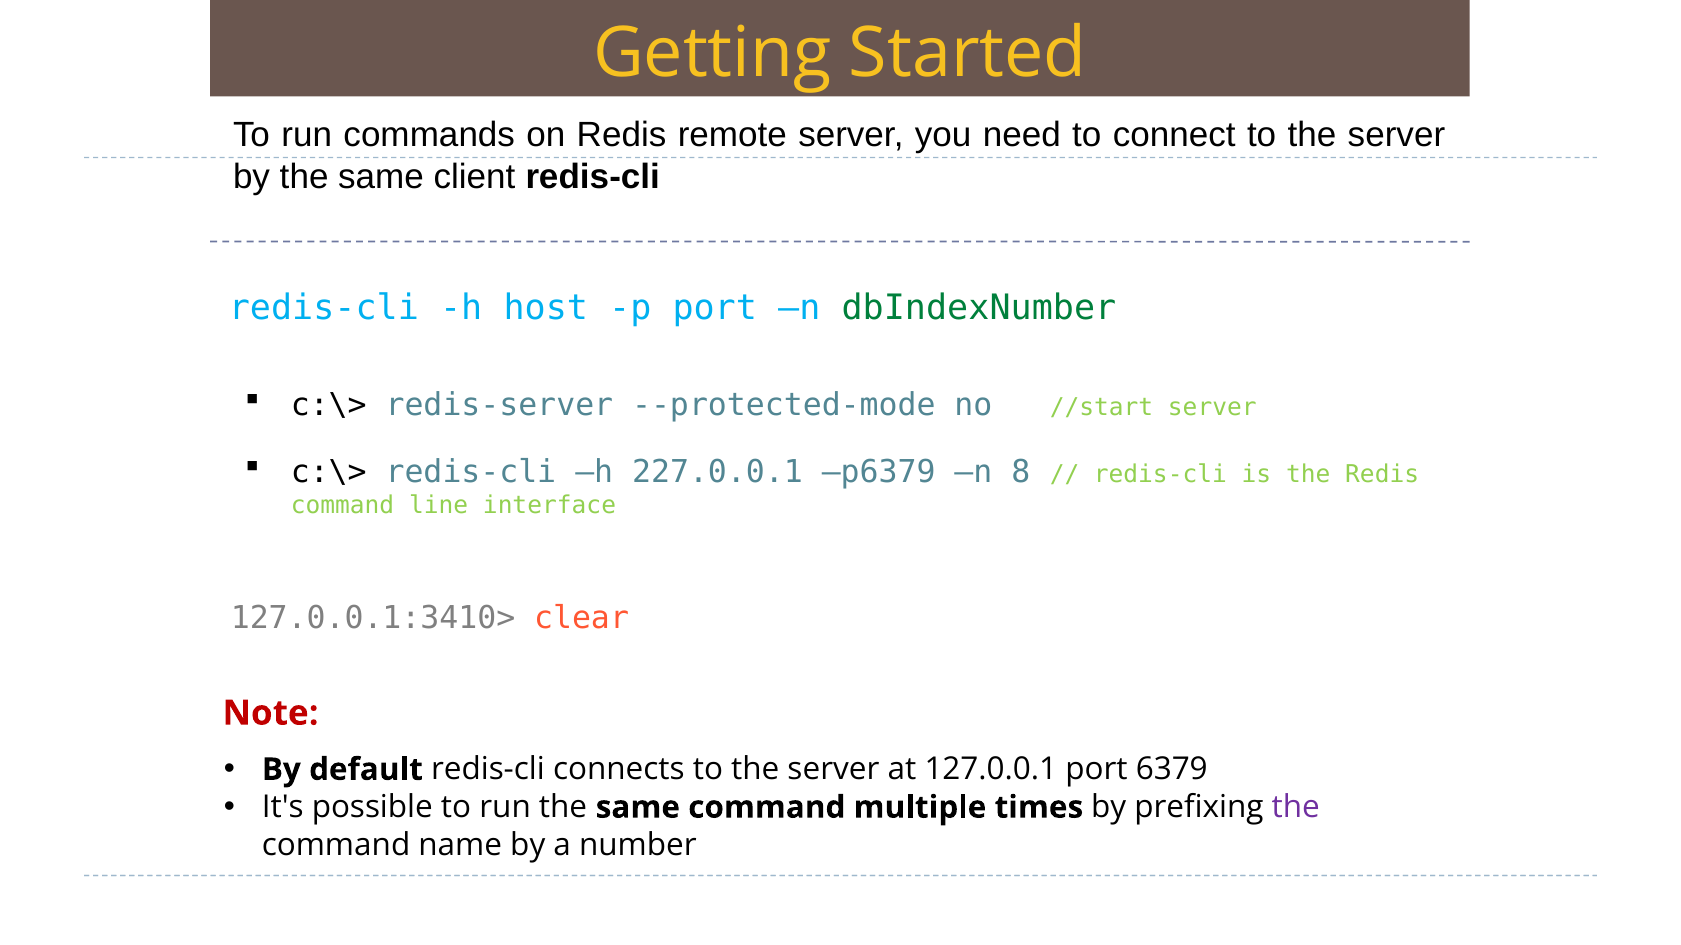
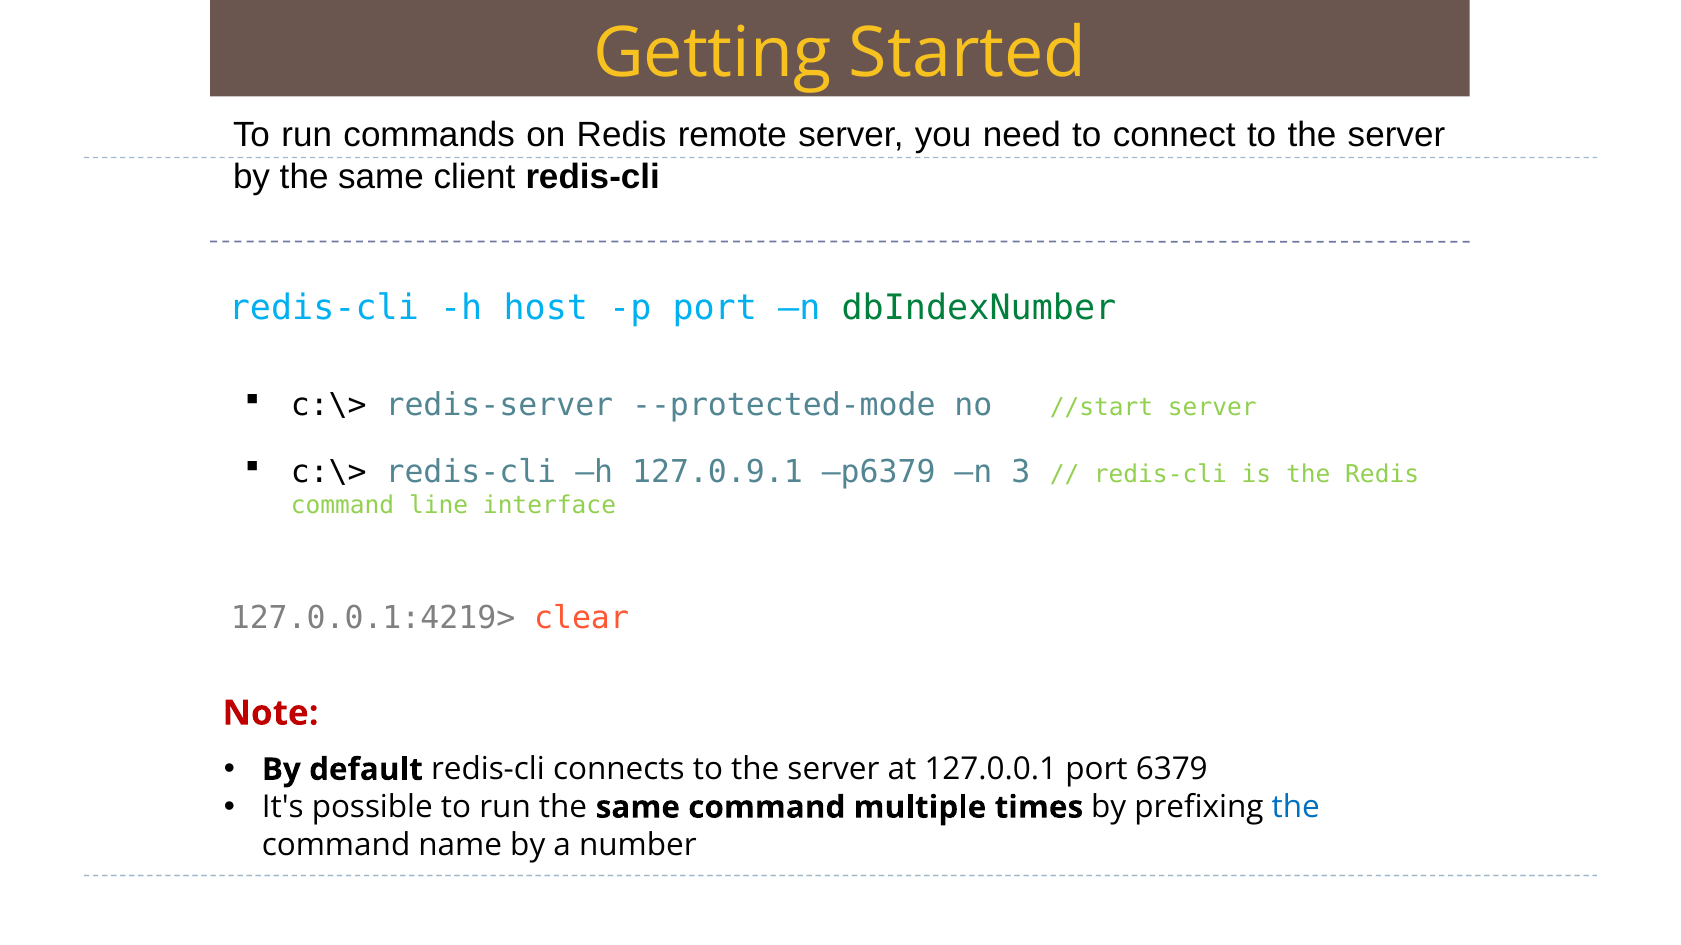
227.0.0.1: 227.0.0.1 -> 127.0.9.1 (717, 473)
8: 8 -> 3 (1021, 473)
127.0.0.1:3410>: 127.0.0.1:3410> -> 127.0.0.1:4219> (373, 618)
the colour: purple -> blue (1296, 808)
